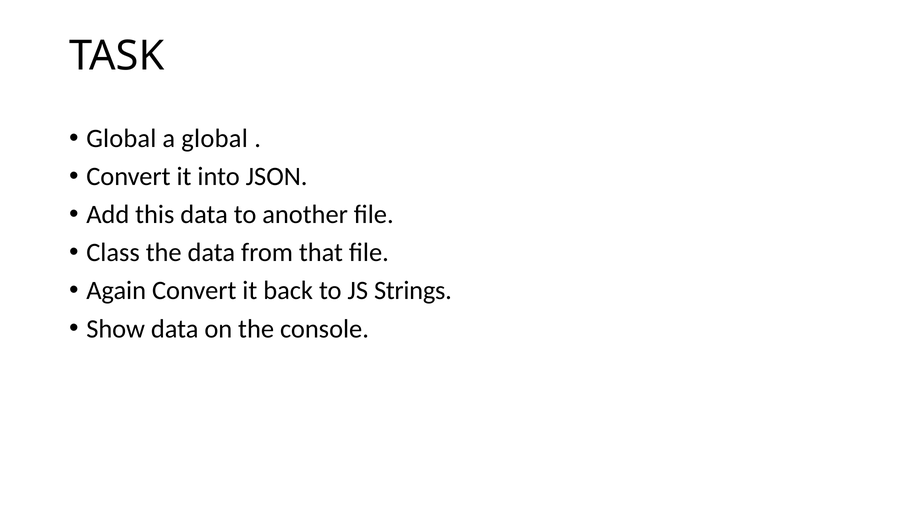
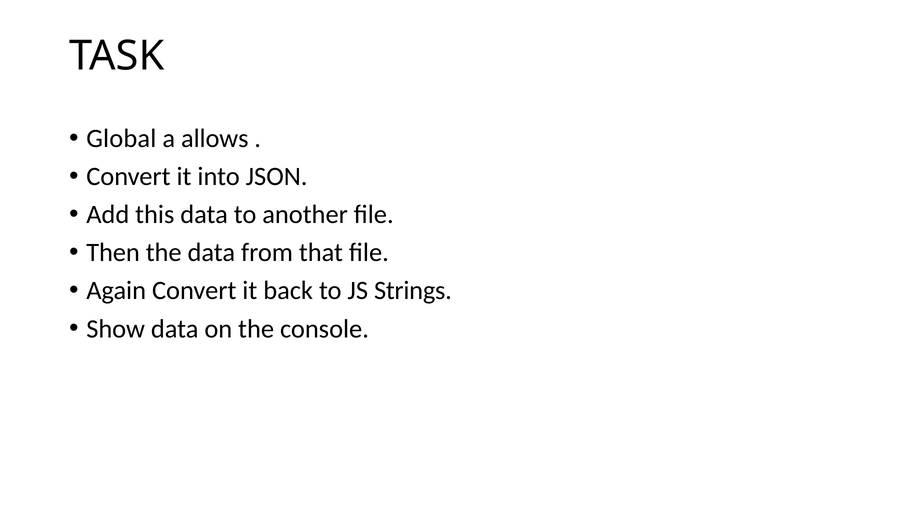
a global: global -> allows (215, 138)
Class: Class -> Then (113, 252)
